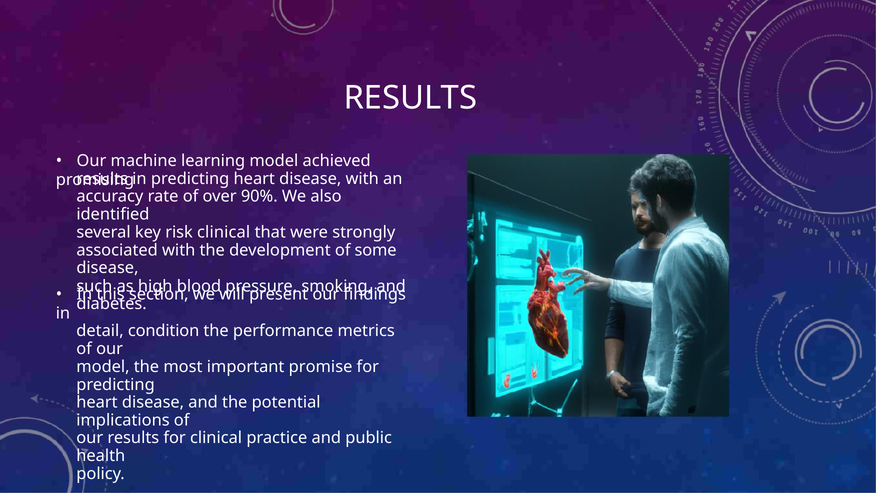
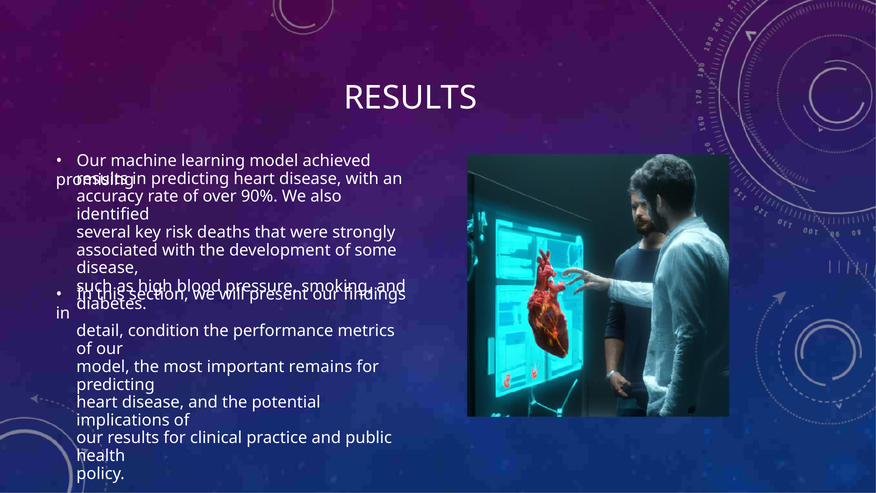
risk clinical: clinical -> deaths (224, 232)
promise: promise -> remains (321, 367)
